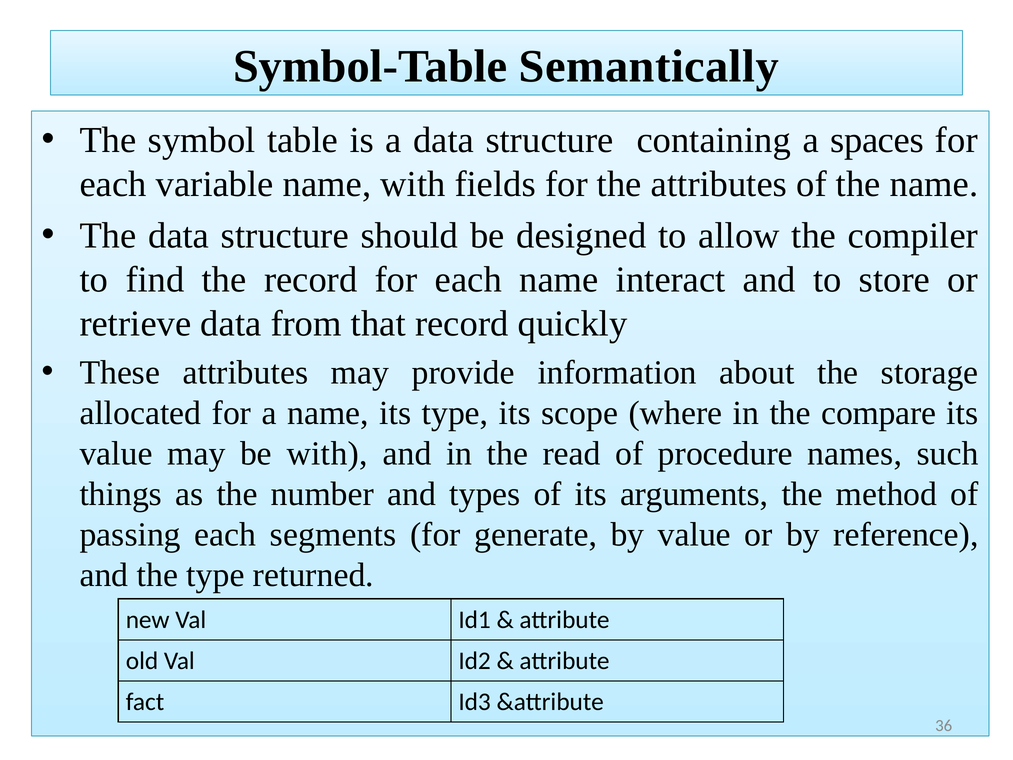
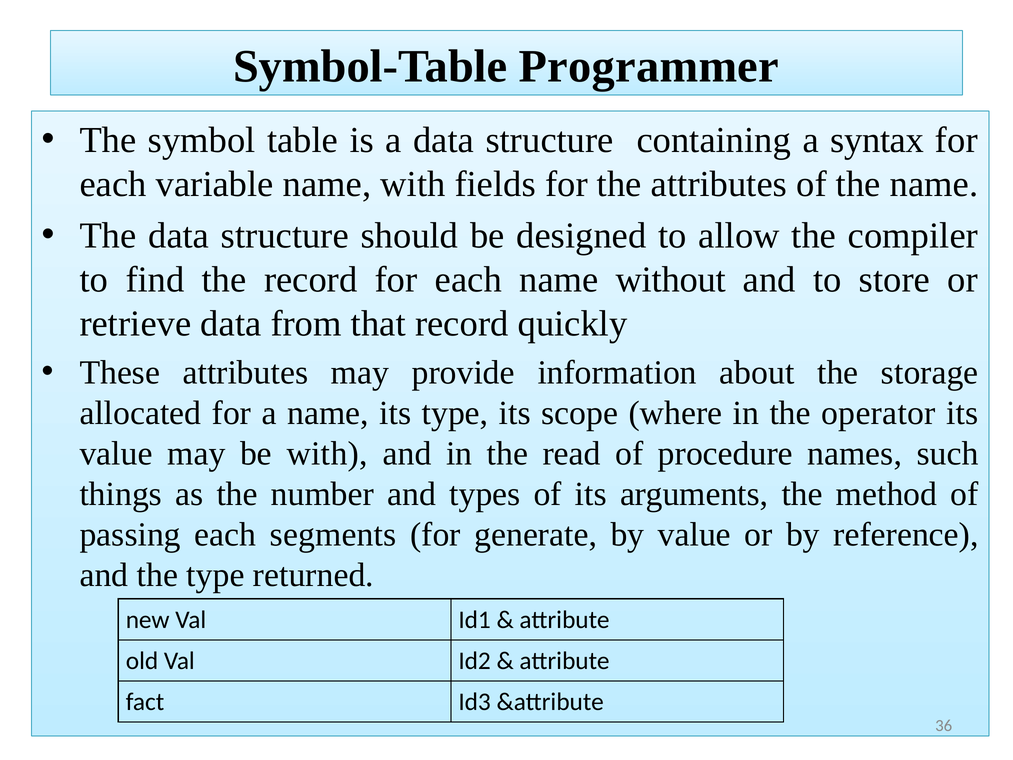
Semantically: Semantically -> Programmer (649, 66)
spaces: spaces -> syntax (877, 140)
interact: interact -> without (671, 280)
compare: compare -> operator (878, 413)
